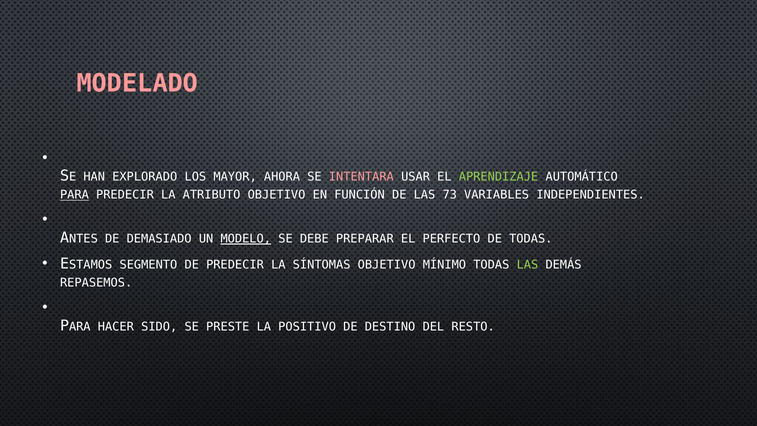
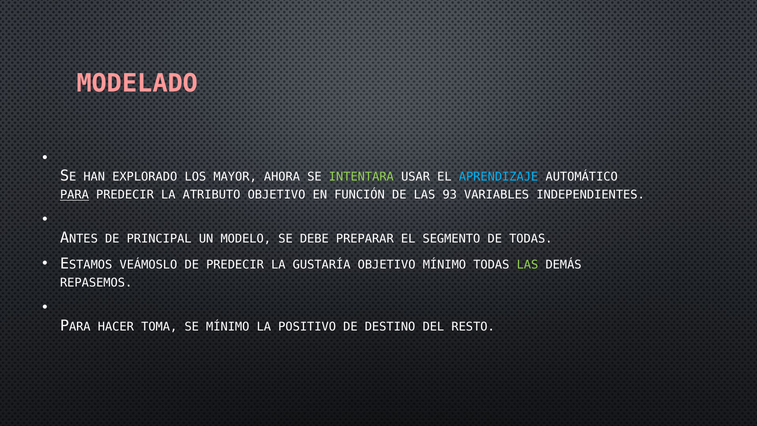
INTENTARA colour: pink -> light green (361, 177)
APRENDIZAJE colour: light green -> light blue (499, 177)
73: 73 -> 93 (450, 195)
DEMASIADO: DEMASIADO -> PRINCIPAL (159, 239)
MODELO underline: present -> none (246, 239)
PERFECTO: PERFECTO -> SEGMENTO (451, 239)
SEGMENTO: SEGMENTO -> VEÁMOSLO (148, 265)
SÍNTOMAS: SÍNTOMAS -> GUSTARÍA (322, 265)
SIDO: SIDO -> TOMA (159, 326)
SE PRESTE: PRESTE -> MÍNIMO (228, 326)
